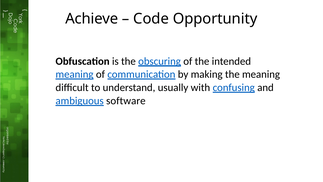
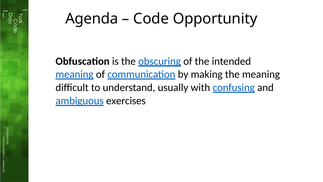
Achieve: Achieve -> Agenda (92, 19)
software: software -> exercises (126, 101)
